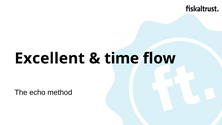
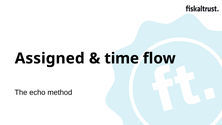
Excellent: Excellent -> Assigned (50, 58)
